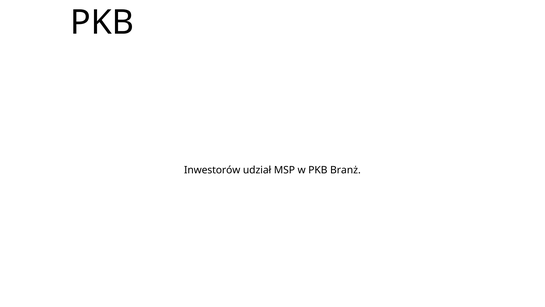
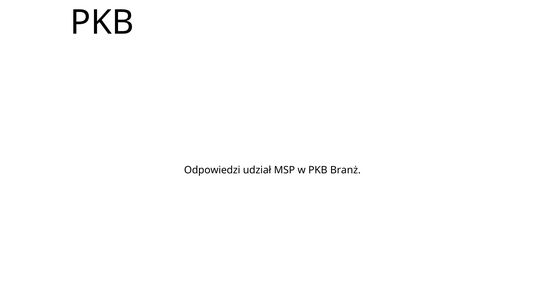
Inwestorów: Inwestorów -> Odpowiedzi (212, 170)
